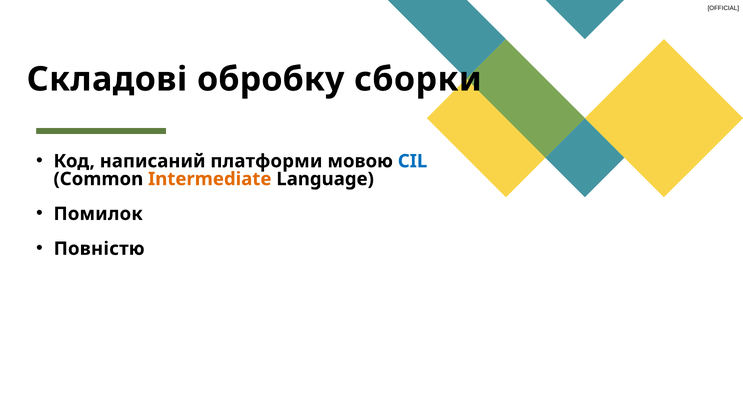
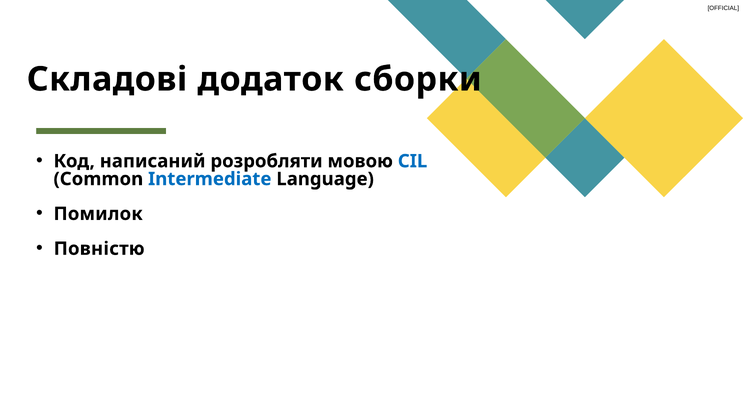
обробку: обробку -> додаток (271, 79)
платформи: платформи -> розробляти (266, 161)
Intermediate colour: orange -> blue (210, 179)
